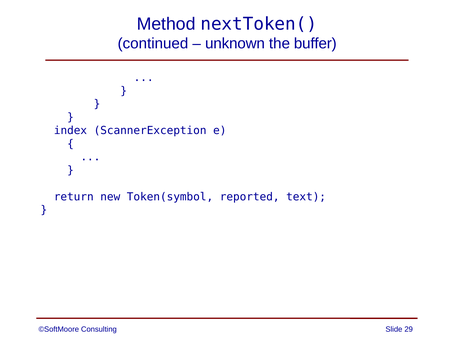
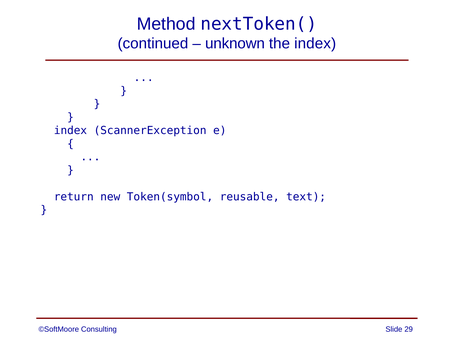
the buffer: buffer -> index (315, 43)
reported: reported -> reusable (250, 196)
